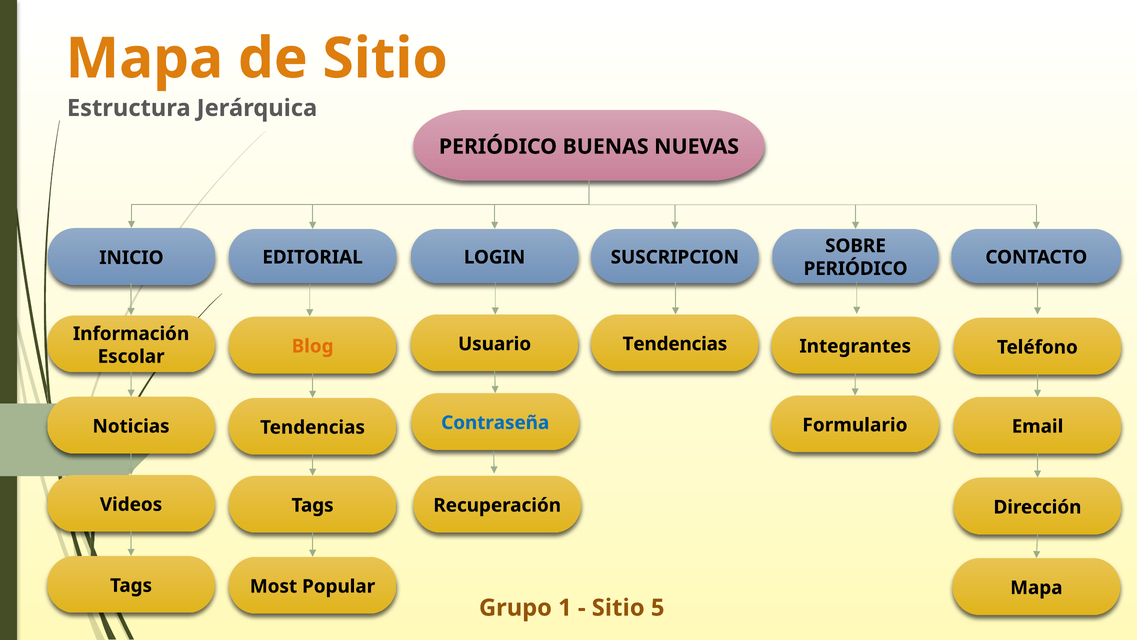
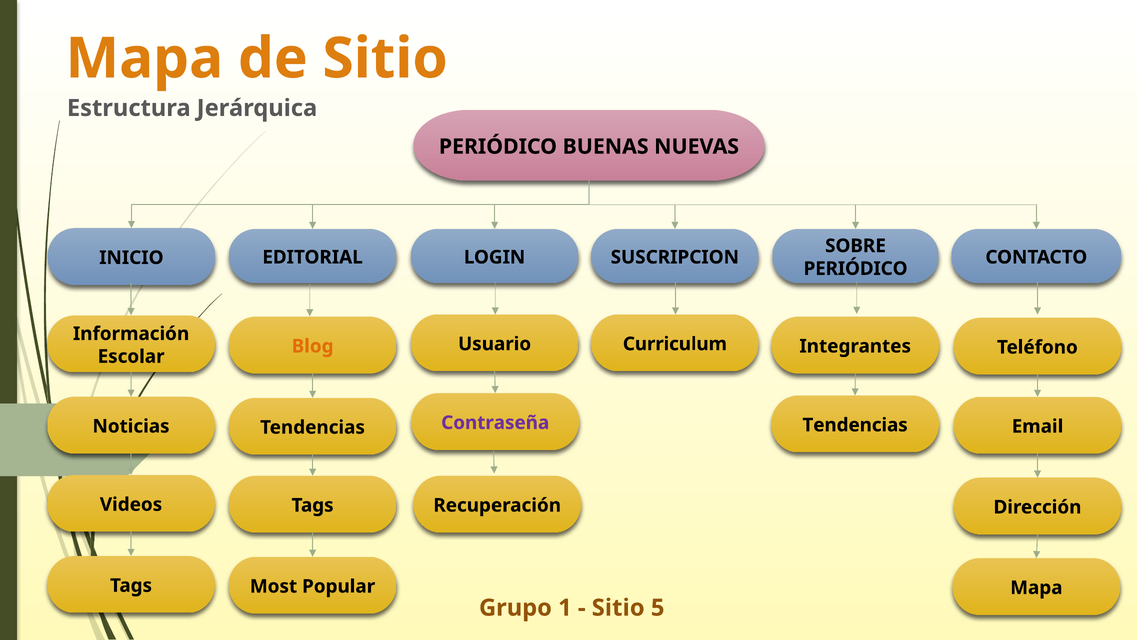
Tendencias: Tendencias -> Curriculum (675, 344)
Contraseña colour: blue -> purple (495, 422)
Formulario: Formulario -> Tendencias (855, 425)
